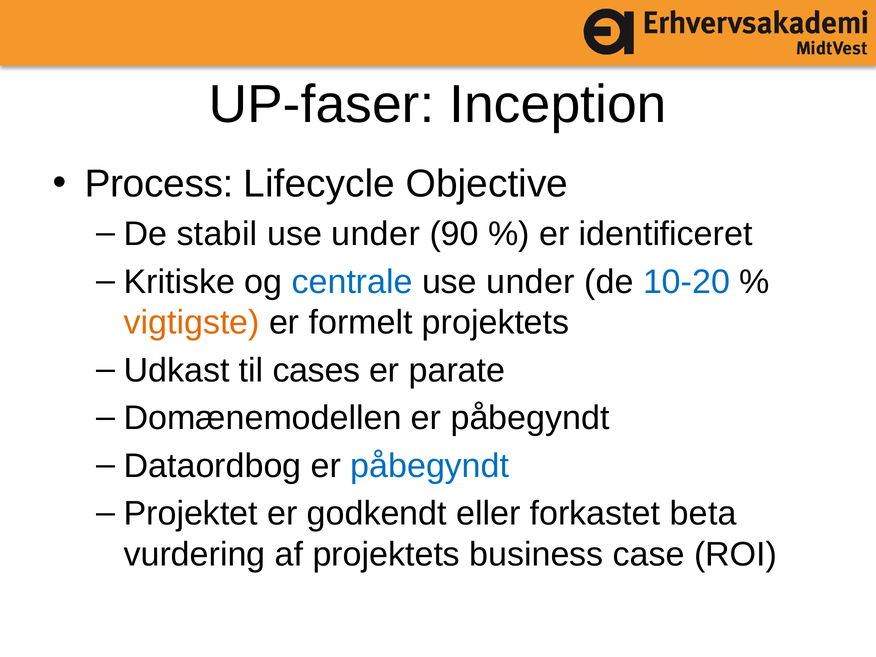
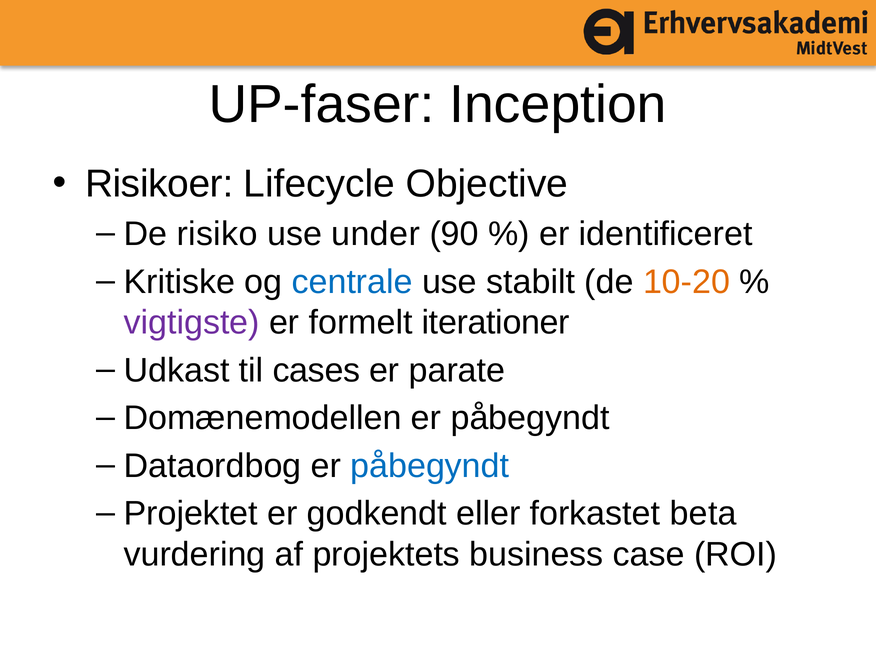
Process: Process -> Risikoer (159, 184)
stabil: stabil -> risiko (217, 234)
under: under -> stabilt (531, 282)
10-20 colour: blue -> orange (687, 282)
vigtigste colour: orange -> purple (192, 323)
formelt projektets: projektets -> iterationer (496, 323)
